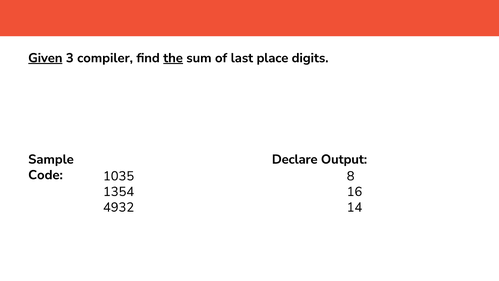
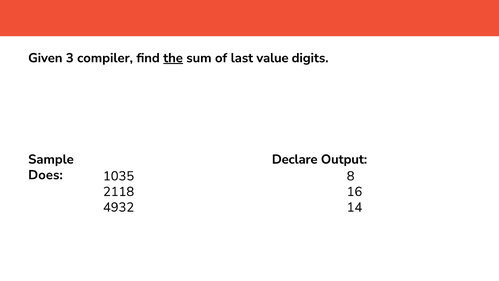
Given underline: present -> none (45, 58)
place: place -> value (272, 58)
Code: Code -> Does (45, 175)
1354: 1354 -> 2118 (119, 191)
